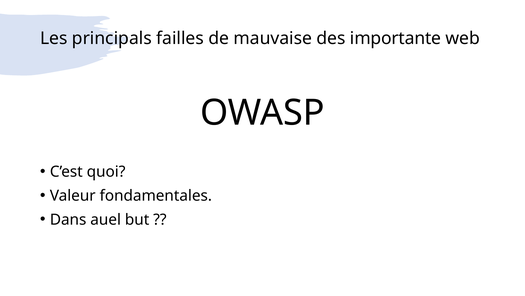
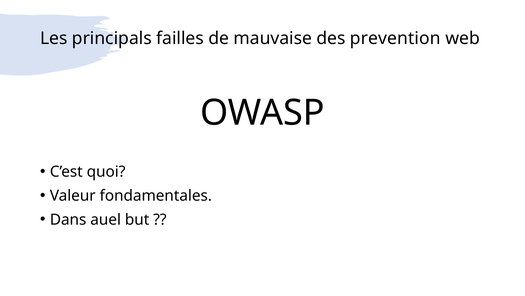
importante: importante -> prevention (395, 38)
